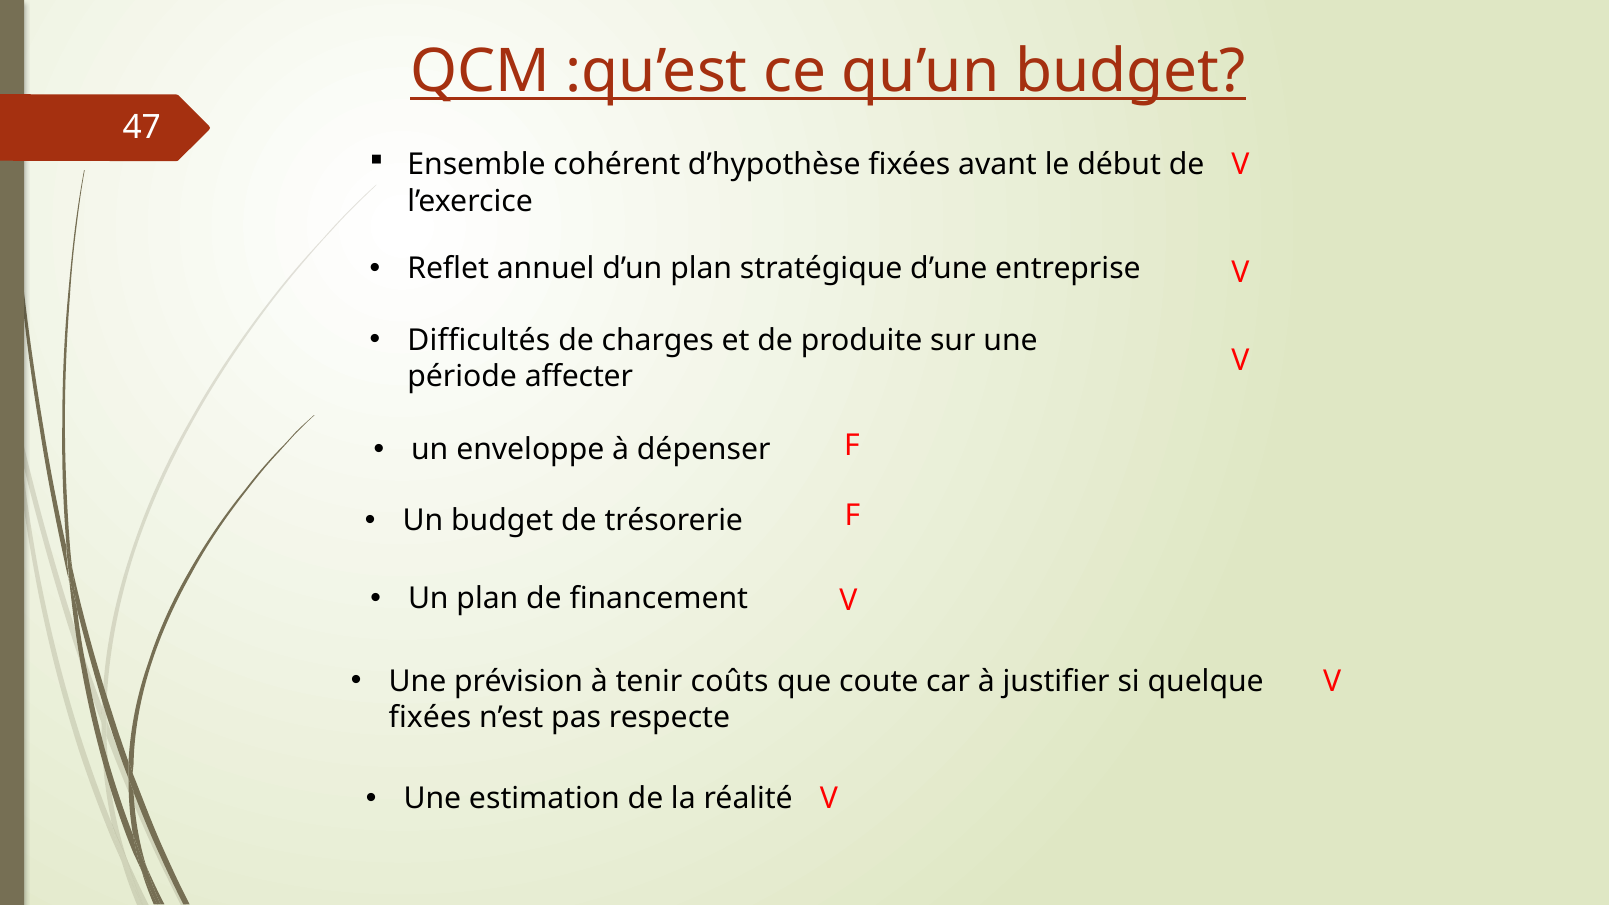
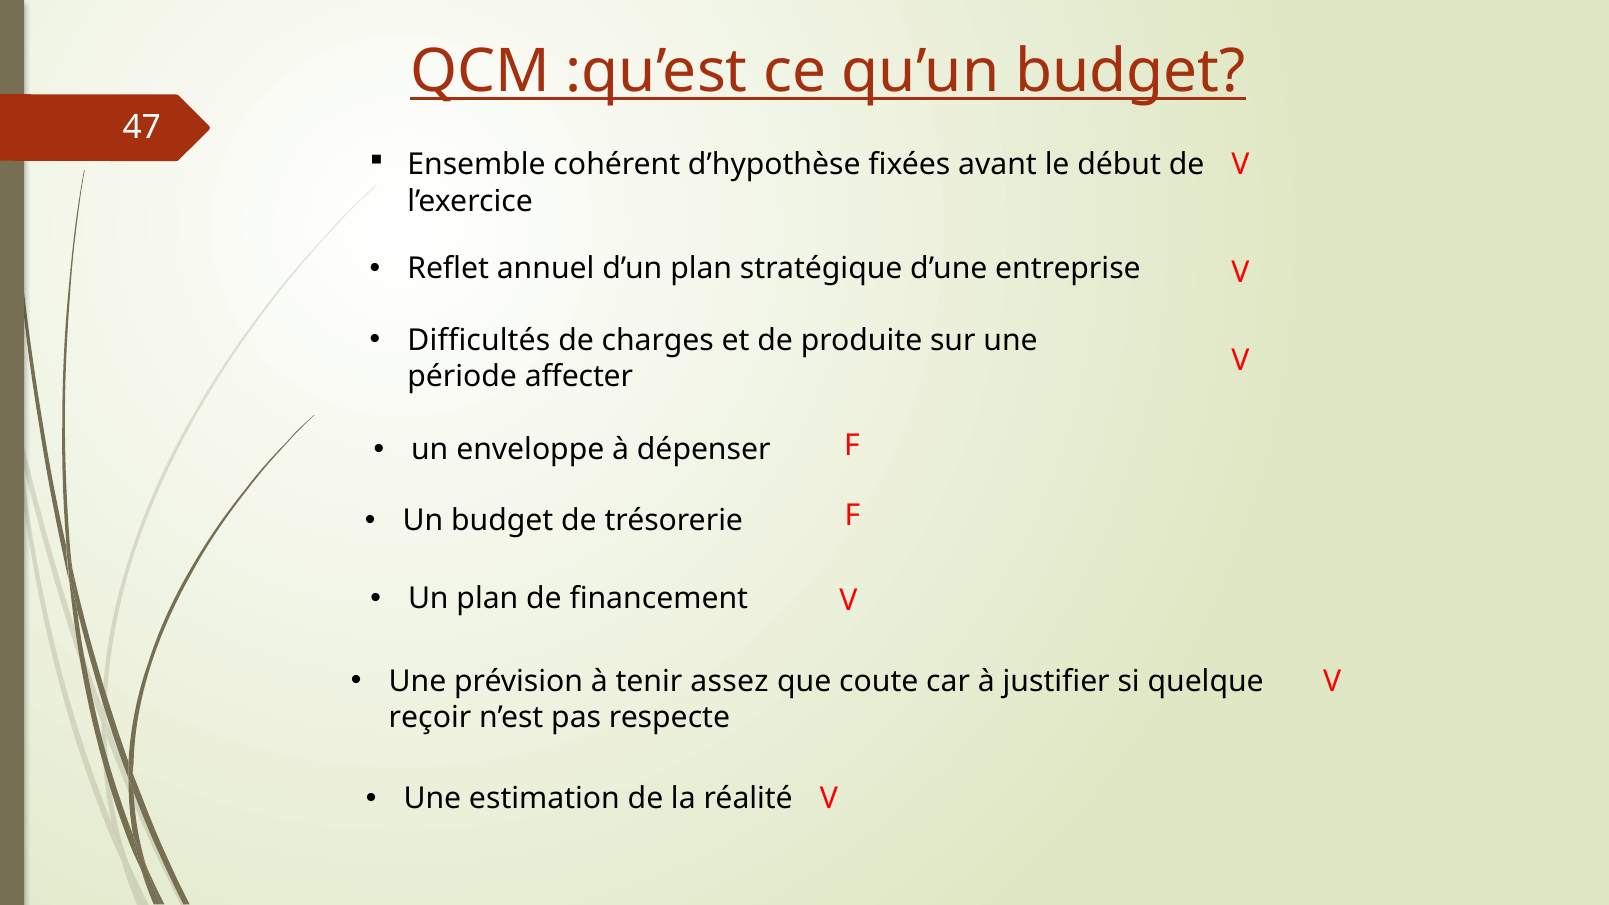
coûts: coûts -> assez (730, 682)
fixées: fixées -> reçoir (430, 718)
